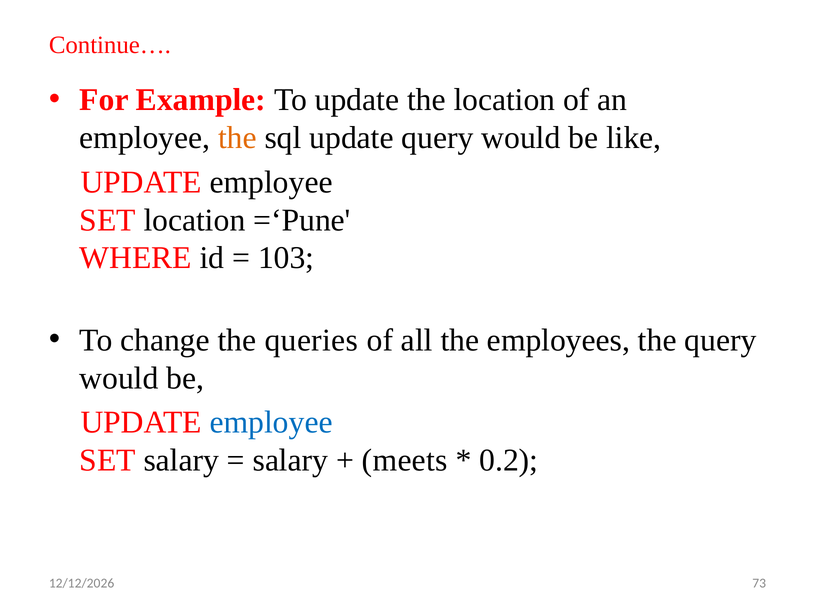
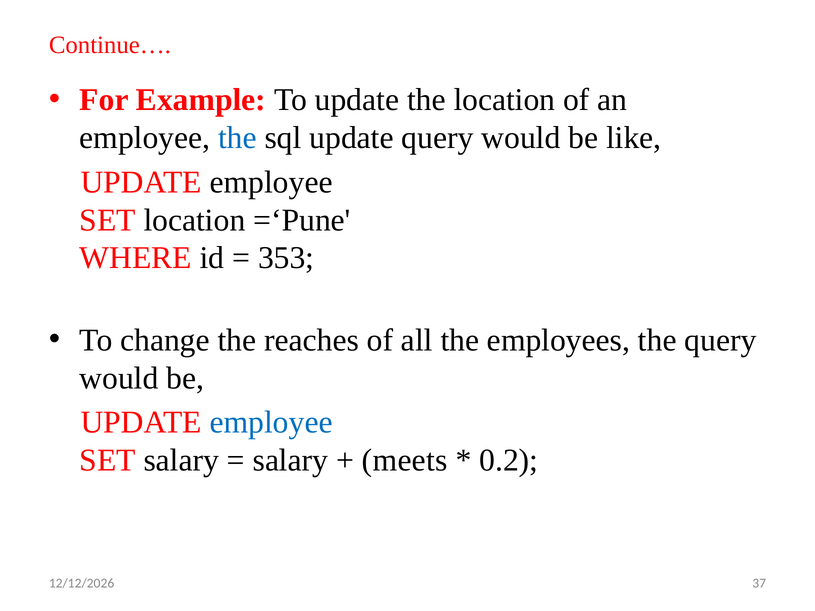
the colour: orange -> blue (237, 138)
103: 103 -> 353 (286, 258)
queries: queries -> reaches (312, 340)
73: 73 -> 37 (759, 584)
